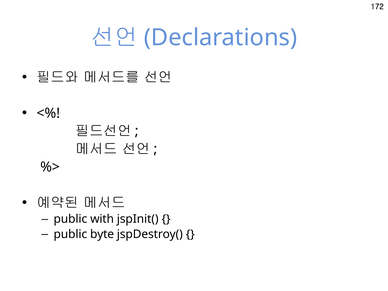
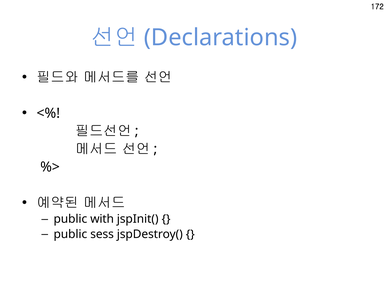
byte: byte -> sess (102, 234)
